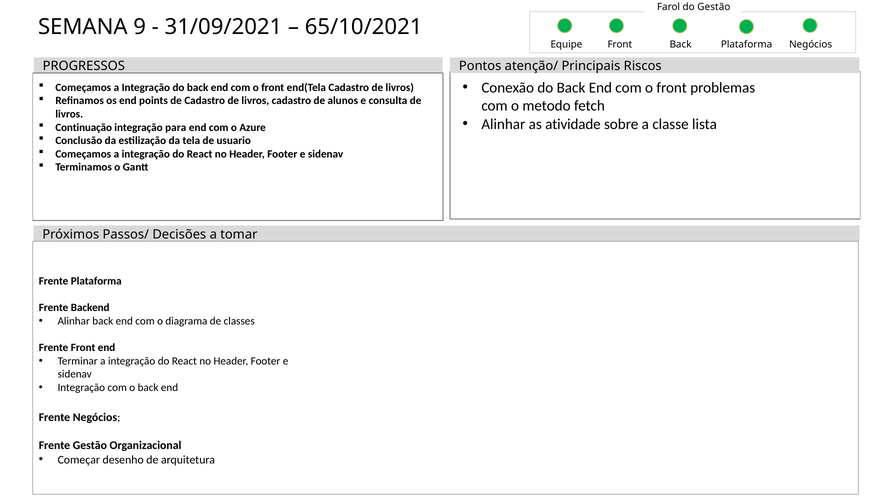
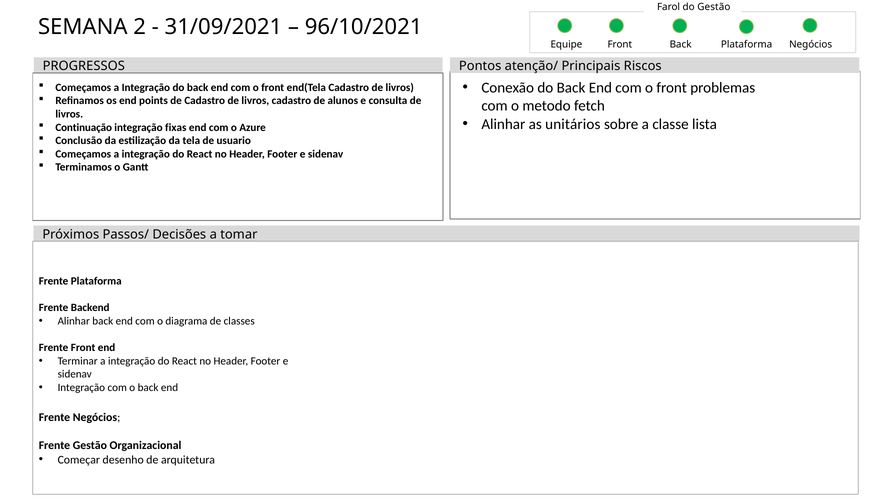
9: 9 -> 2 (140, 27)
65/10/2021: 65/10/2021 -> 96/10/2021 (364, 27)
atividade: atividade -> unitários (573, 124)
para: para -> fixas (176, 127)
